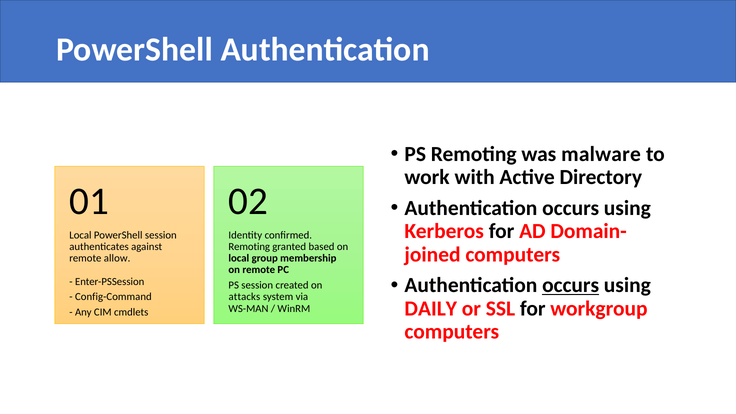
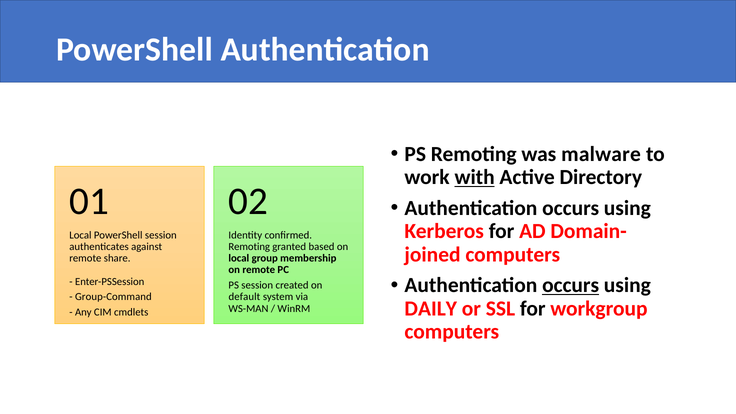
with underline: none -> present (475, 177)
allow: allow -> share (117, 258)
Config-Command: Config-Command -> Group-Command (113, 297)
attacks: attacks -> default (244, 297)
